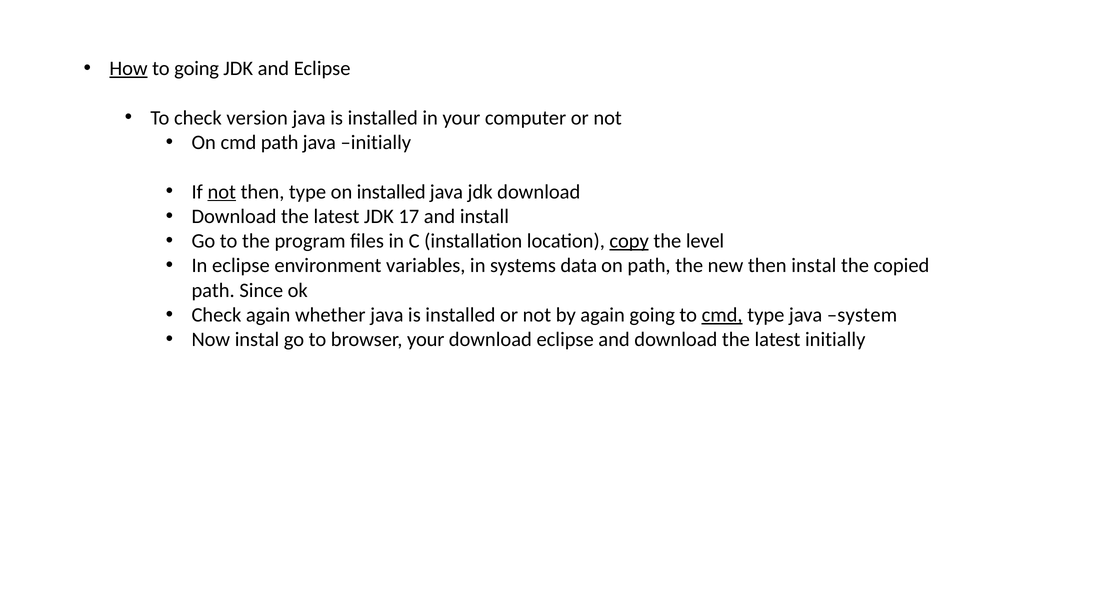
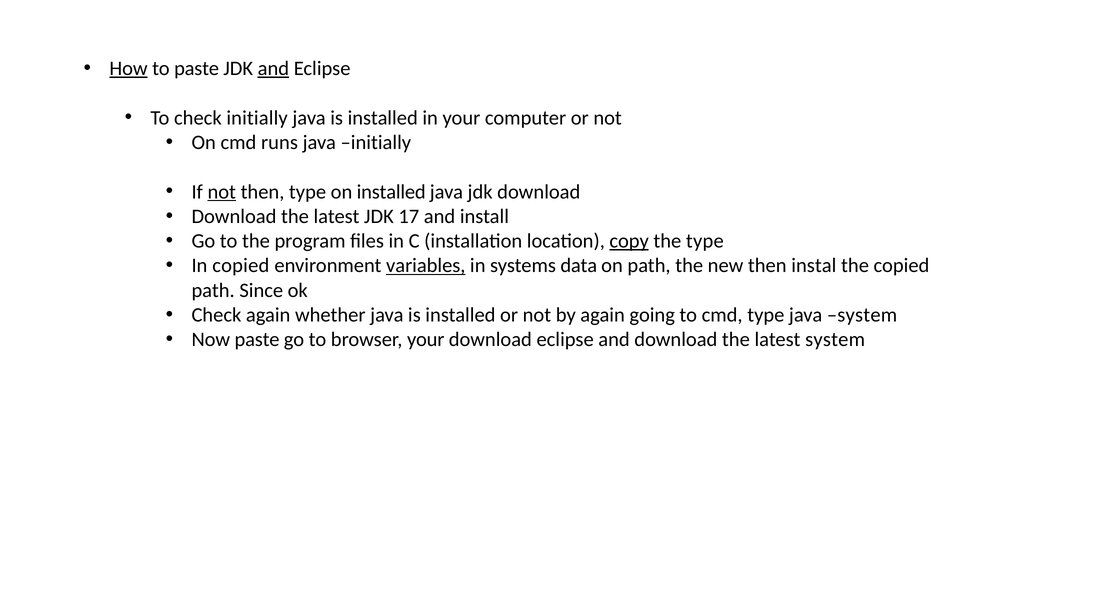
to going: going -> paste (197, 69)
and underline: none -> present (273, 69)
check version: version -> initially (257, 118)
cmd path: path -> runs (279, 142)
the level: level -> type (705, 241)
In eclipse: eclipse -> copied (241, 266)
variables underline: none -> present (426, 266)
cmd underline: present -> none (722, 315)
Now instal: instal -> paste (257, 340)
latest initially: initially -> system (835, 340)
